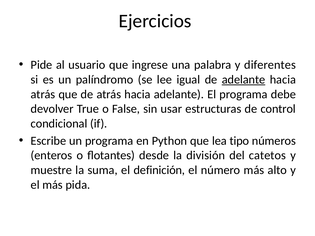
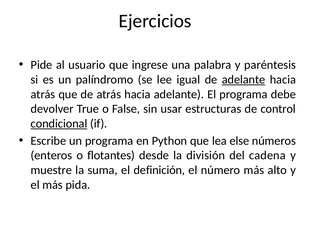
diferentes: diferentes -> paréntesis (270, 65)
condicional underline: none -> present (59, 124)
tipo: tipo -> else (239, 141)
catetos: catetos -> cadena (267, 156)
